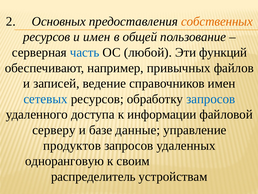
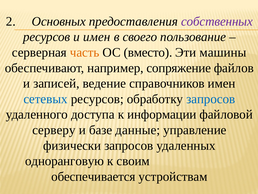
собственных colour: orange -> purple (217, 21)
общей: общей -> своего (140, 37)
часть colour: blue -> orange (85, 52)
любой: любой -> вместо (148, 52)
функций: функций -> машины (223, 52)
привычных: привычных -> сопряжение (179, 68)
продуктов: продуктов -> физически (72, 145)
распределитель: распределитель -> обеспечивается (93, 176)
